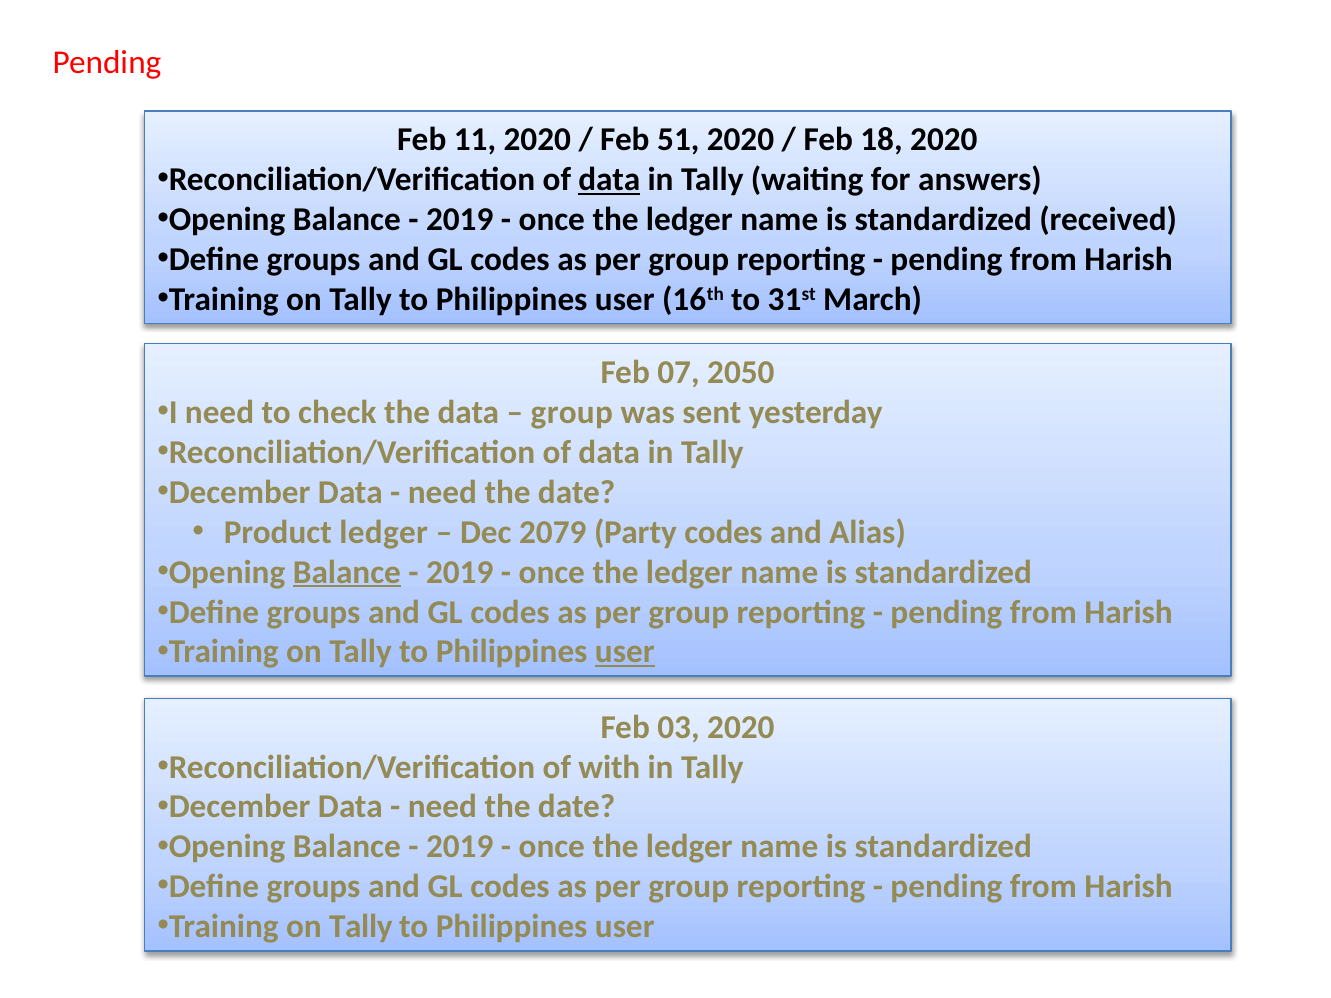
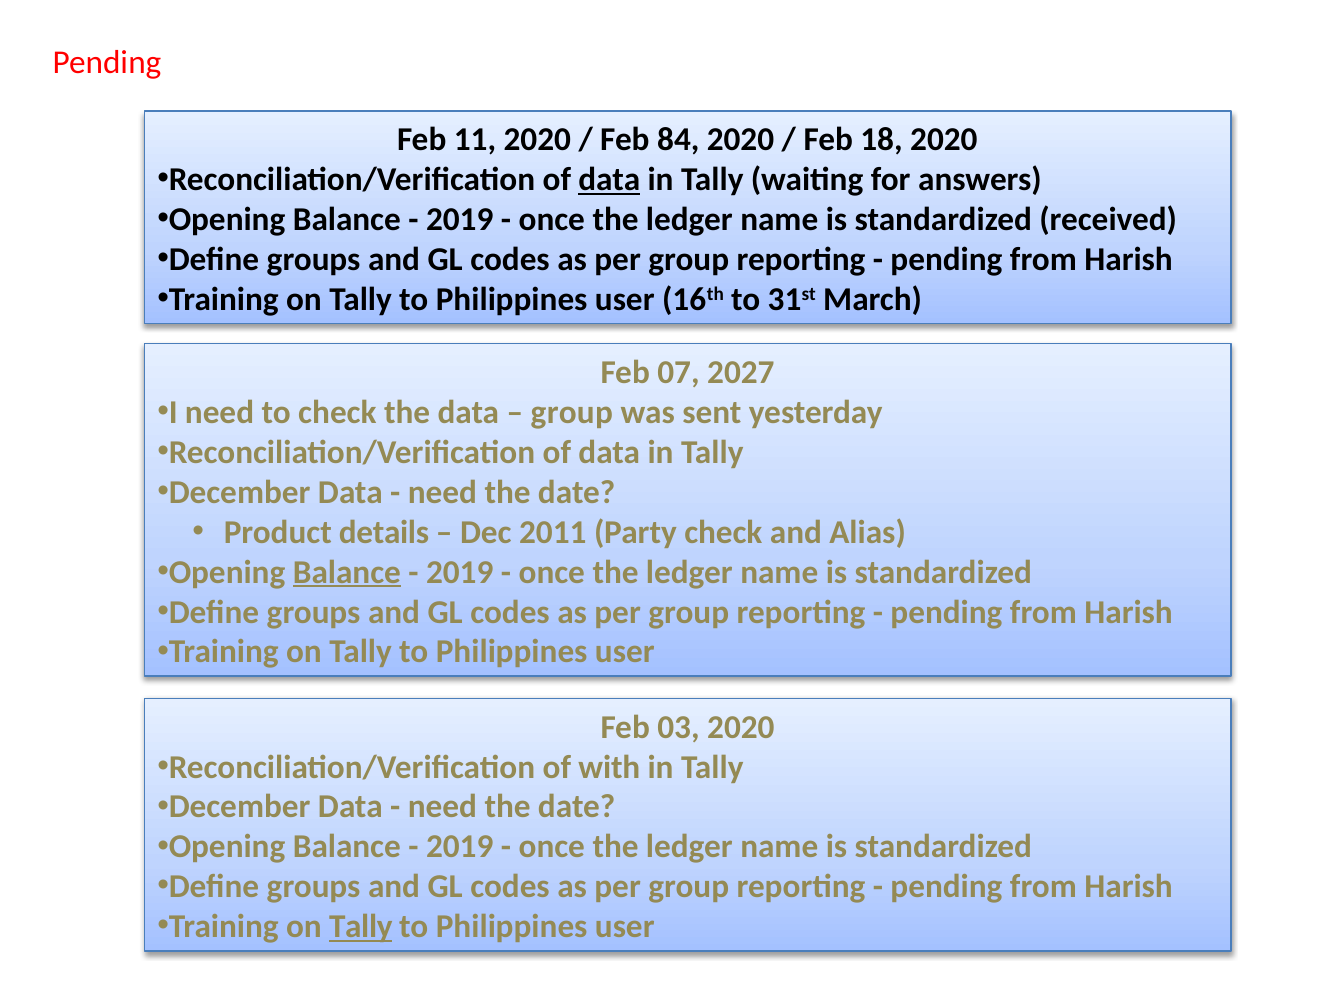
51: 51 -> 84 (678, 140)
2050: 2050 -> 2027 (741, 373)
Product ledger: ledger -> details (384, 532)
2079: 2079 -> 2011 (553, 532)
Party codes: codes -> check (723, 532)
user underline: present -> none (625, 652)
Tally underline: none -> present (361, 927)
